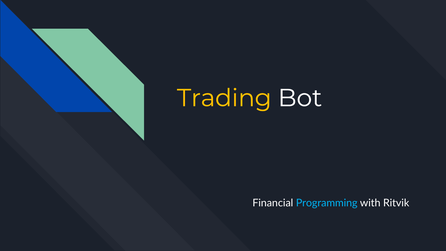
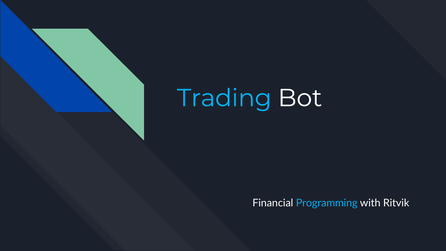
Trading colour: yellow -> light blue (224, 98)
